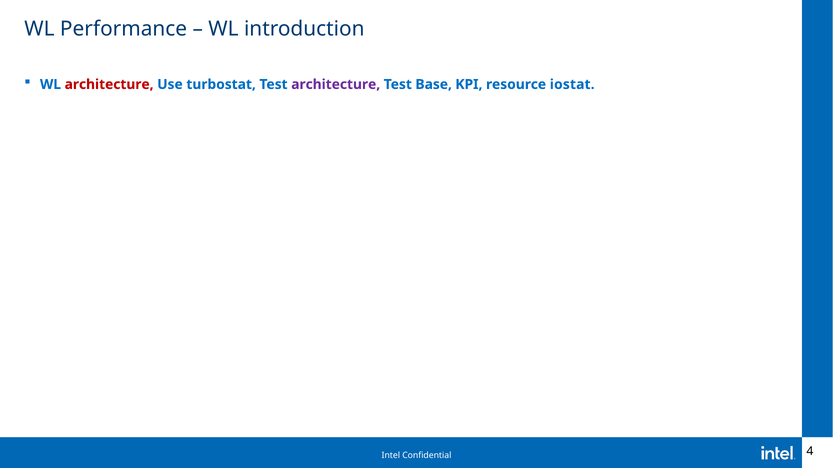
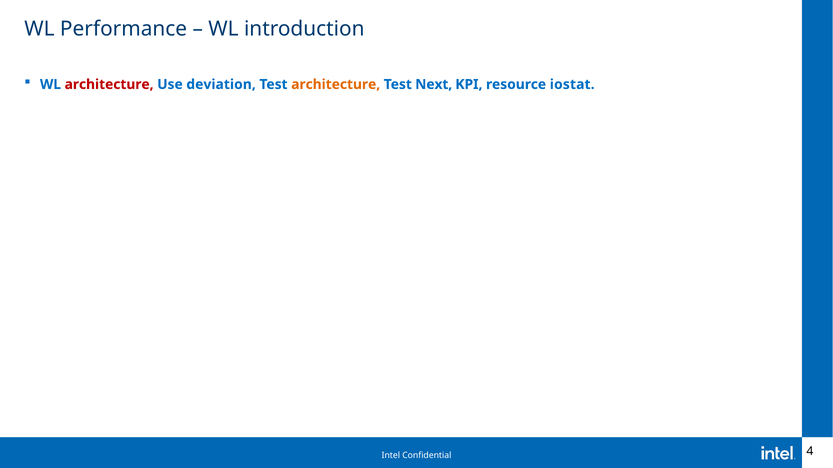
turbostat: turbostat -> deviation (221, 84)
architecture colour: purple -> orange (336, 84)
Base: Base -> Next (434, 84)
